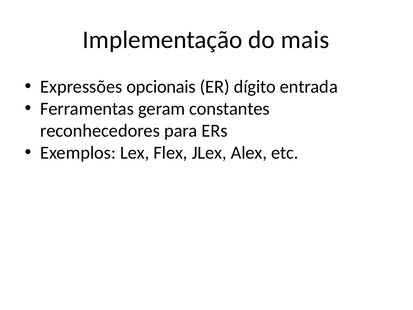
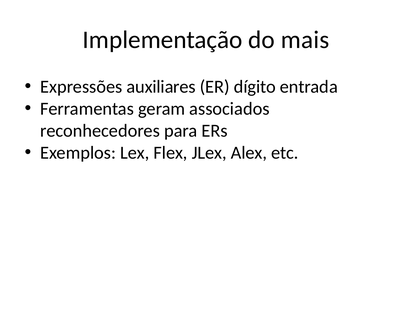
opcionais: opcionais -> auxiliares (161, 87)
constantes: constantes -> associados (229, 109)
